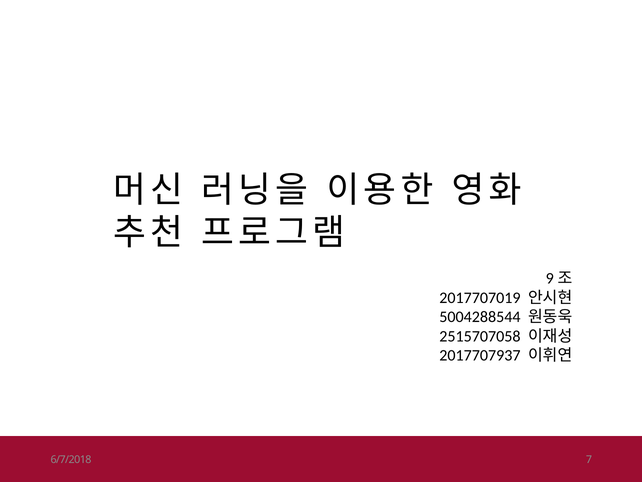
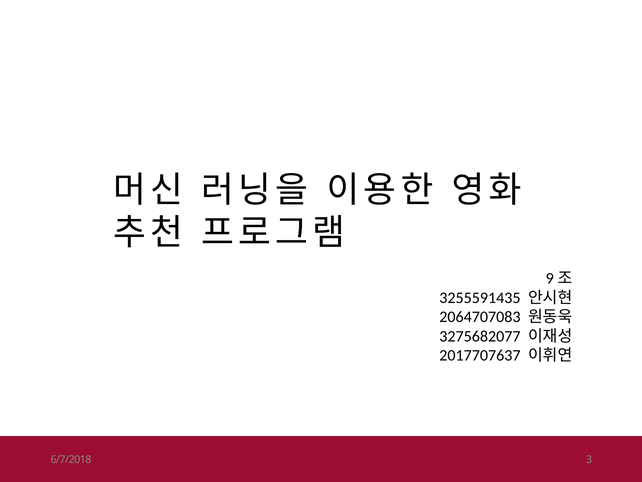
2017707019: 2017707019 -> 3255591435 (480, 297)
5004288544: 5004288544 -> 2064707083 (480, 317)
2515707058: 2515707058 -> 3275682077 (480, 336)
2017707937: 2017707937 -> 2017707637 (480, 355)
7: 7 -> 3 (589, 459)
